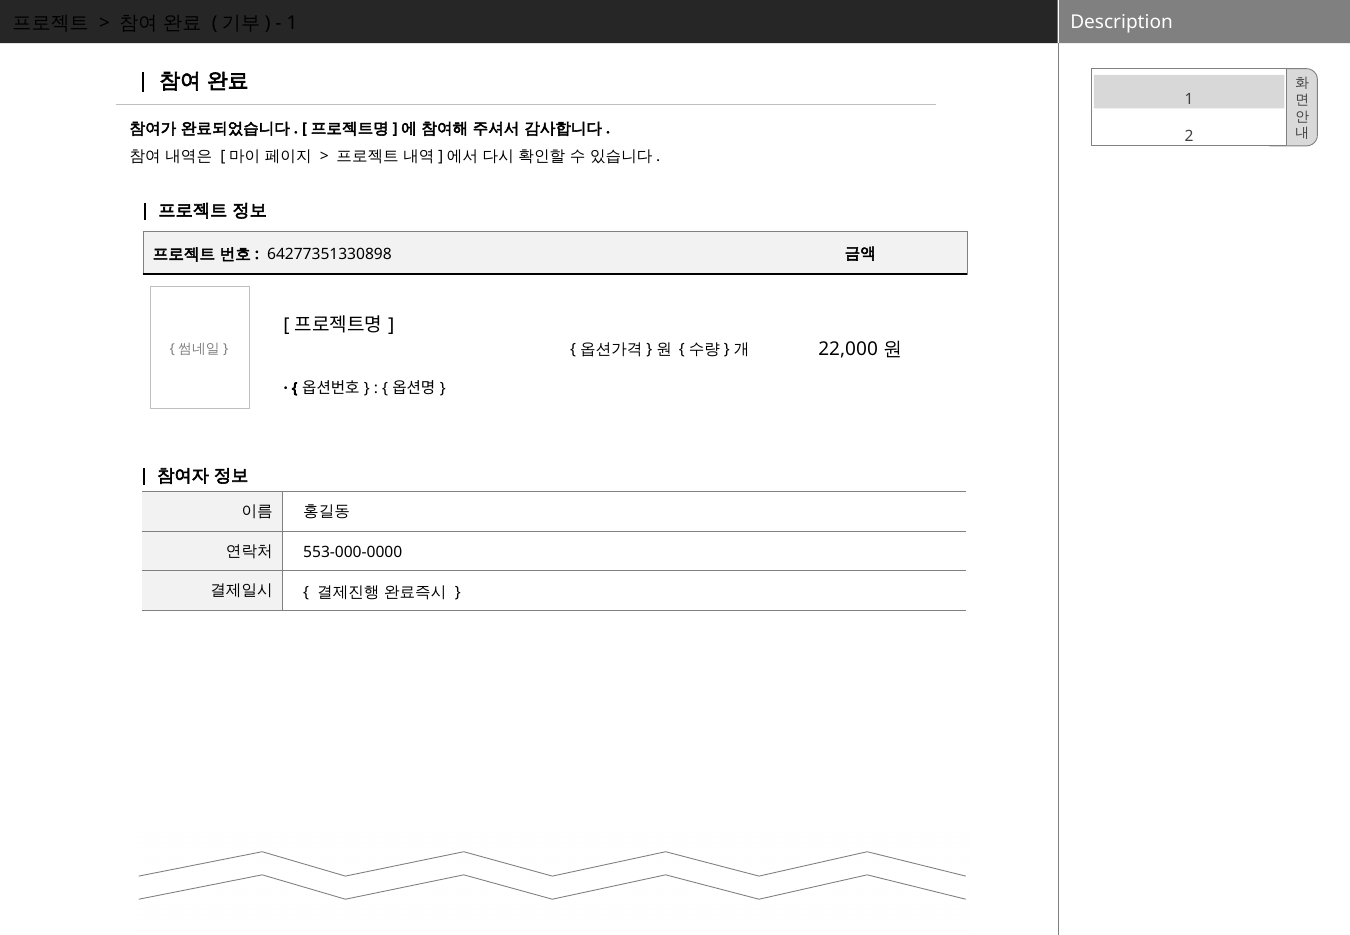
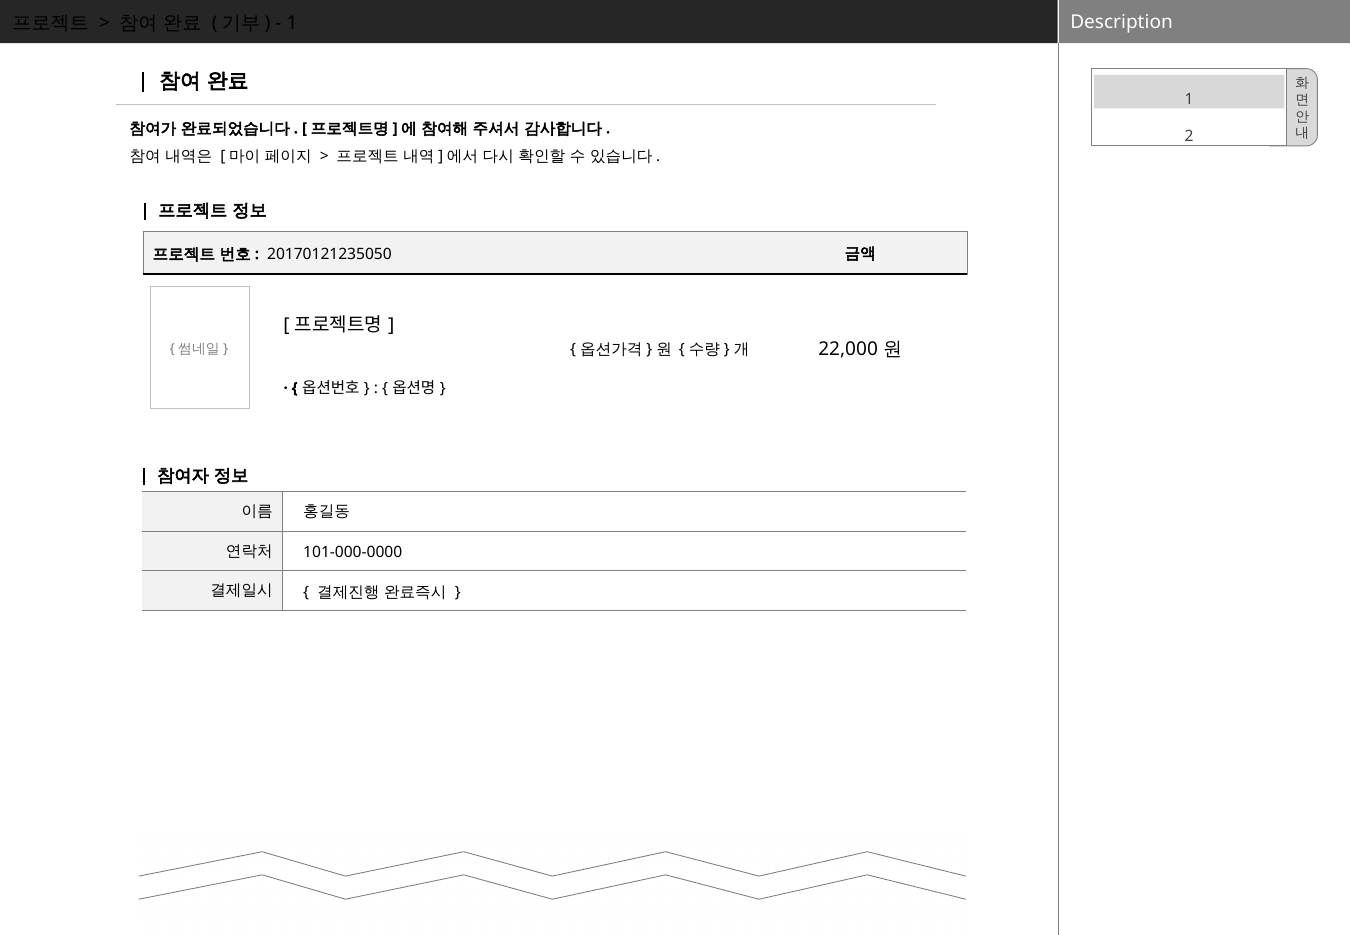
64277351330898: 64277351330898 -> 20170121235050 (329, 254)
553-000-0000: 553-000-0000 -> 101-000-0000 (353, 552)
